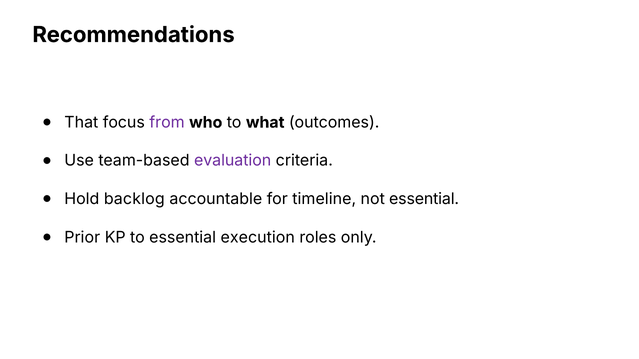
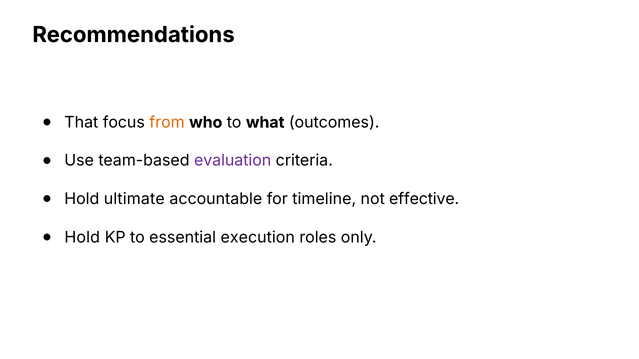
from colour: purple -> orange (167, 123)
backlog: backlog -> ultimate (134, 199)
not essential: essential -> effective (424, 199)
Prior: Prior -> Hold (82, 238)
